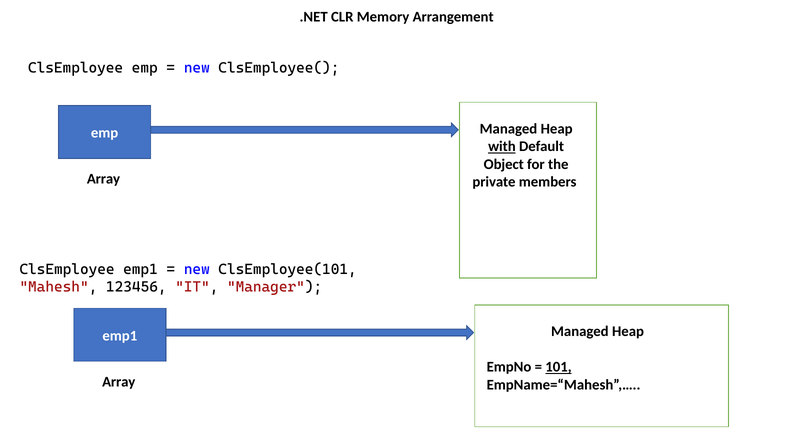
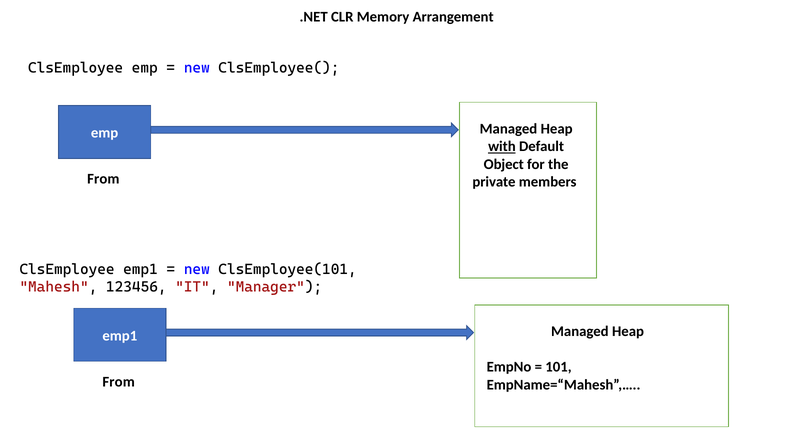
Array: Array -> From (103, 179)
101 underline: present -> none (558, 367)
Array: Array -> From (119, 382)
